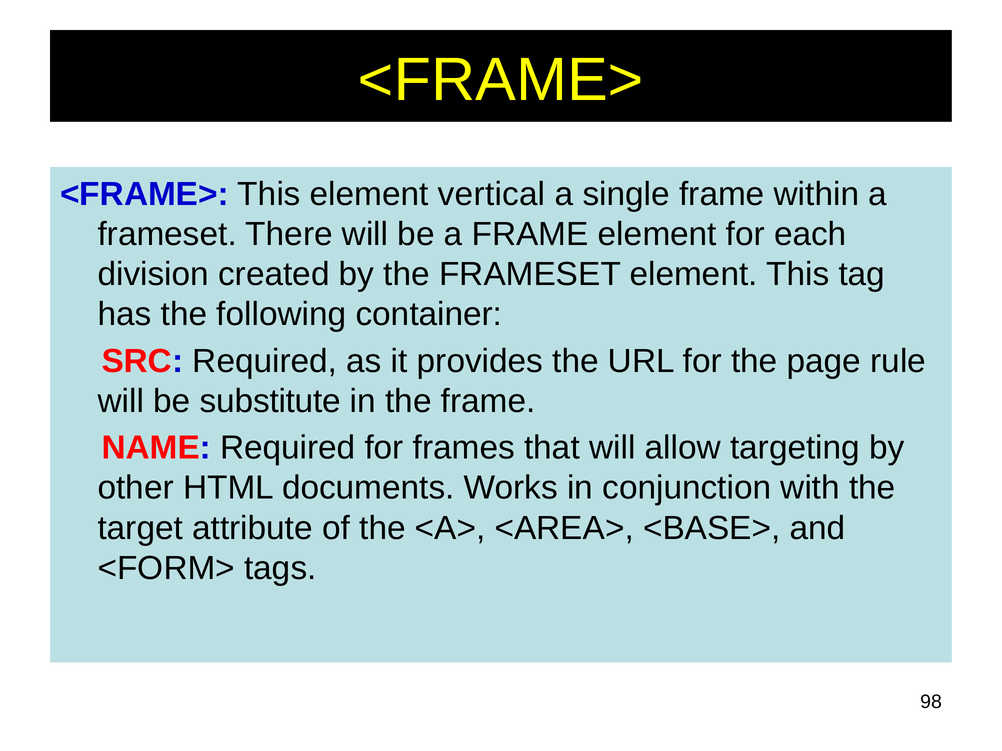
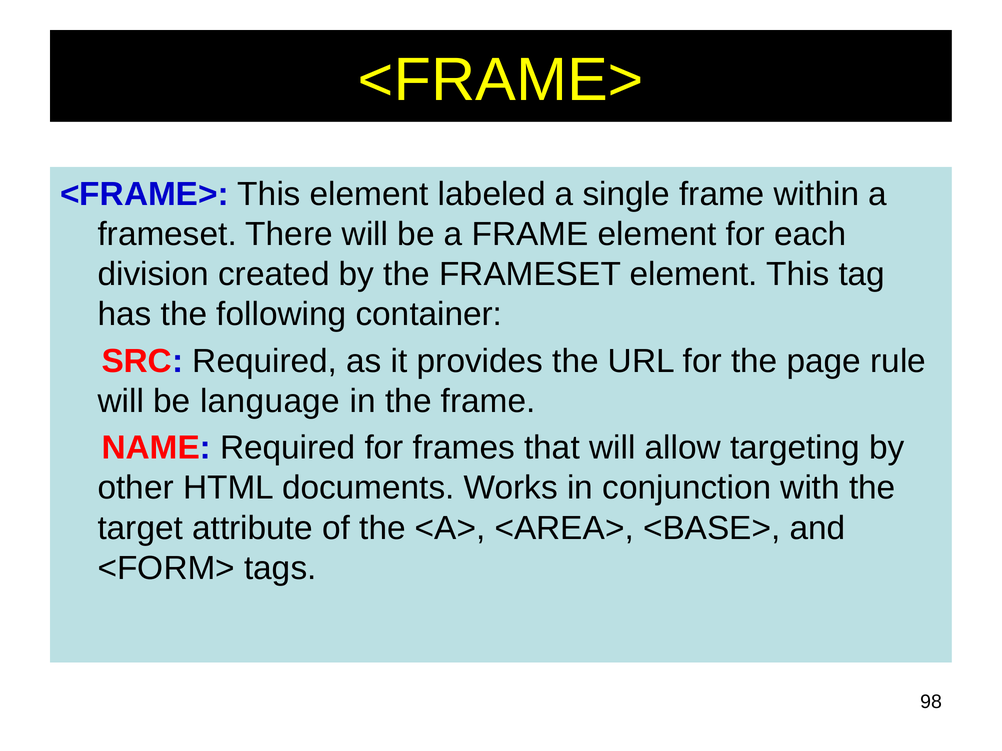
vertical: vertical -> labeled (492, 194)
substitute: substitute -> language (270, 401)
